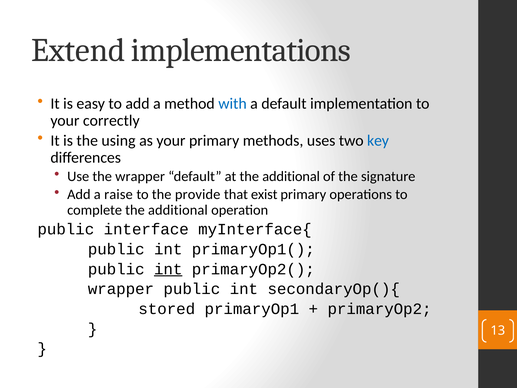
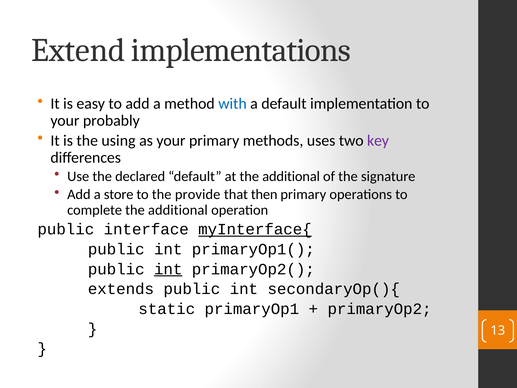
correctly: correctly -> probably (111, 121)
key colour: blue -> purple (378, 141)
the wrapper: wrapper -> declared (140, 176)
raise: raise -> store (119, 194)
exist: exist -> then (264, 194)
myInterface{ underline: none -> present (255, 229)
wrapper: wrapper -> extends (121, 289)
stored: stored -> static (167, 309)
